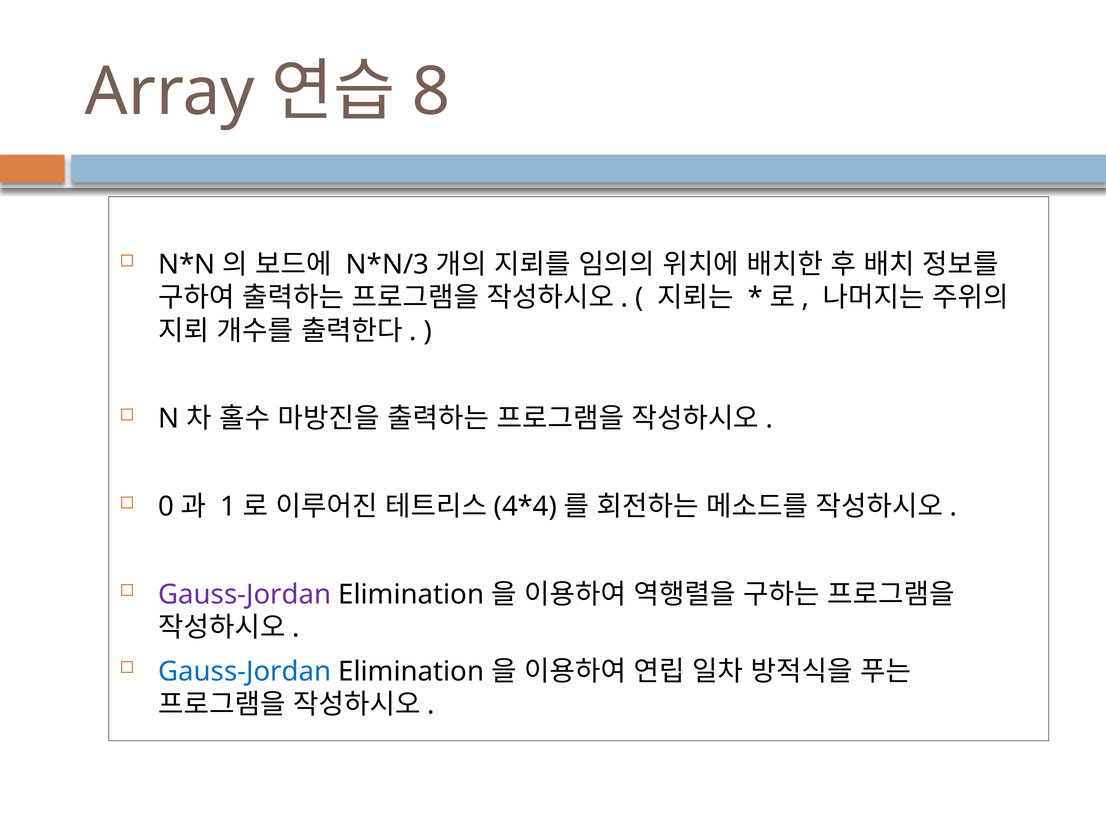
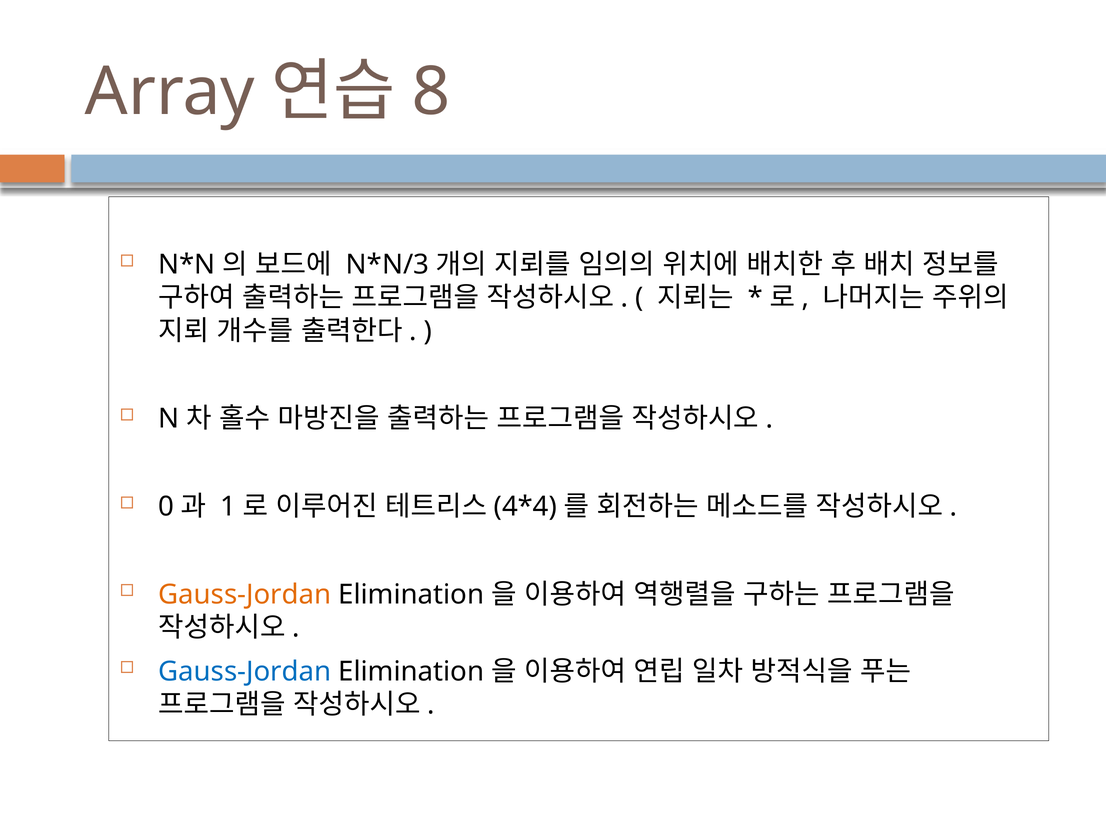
Gauss-Jordan colour: purple -> orange (245, 595)
